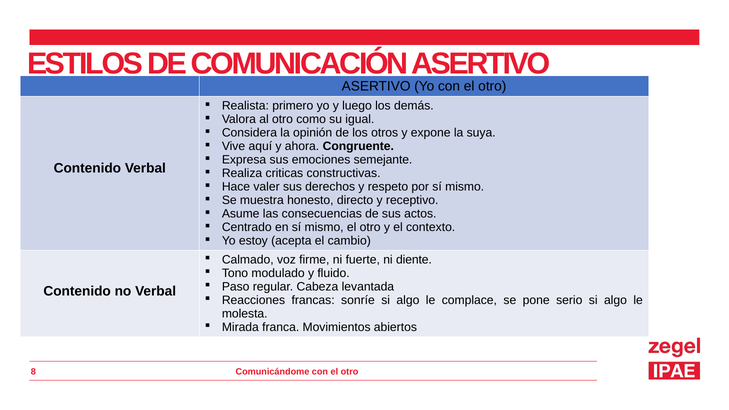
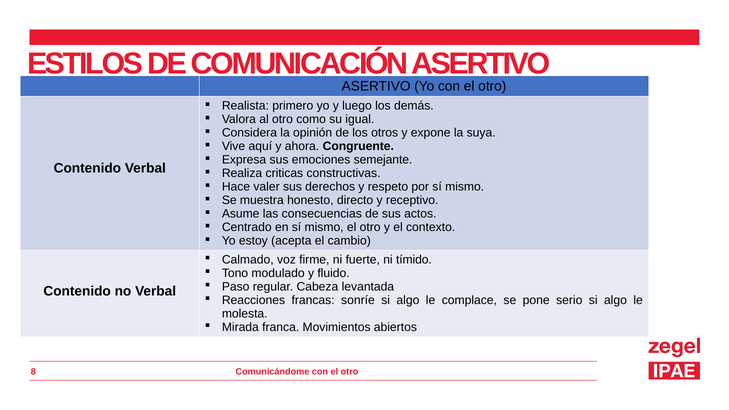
diente: diente -> tímido (414, 260)
